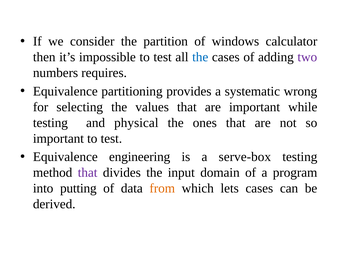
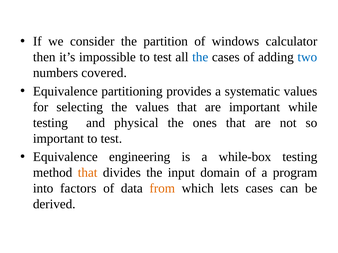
two colour: purple -> blue (307, 57)
requires: requires -> covered (104, 73)
systematic wrong: wrong -> values (300, 91)
serve-box: serve-box -> while-box (245, 157)
that colour: purple -> orange (88, 173)
putting: putting -> factors (78, 189)
